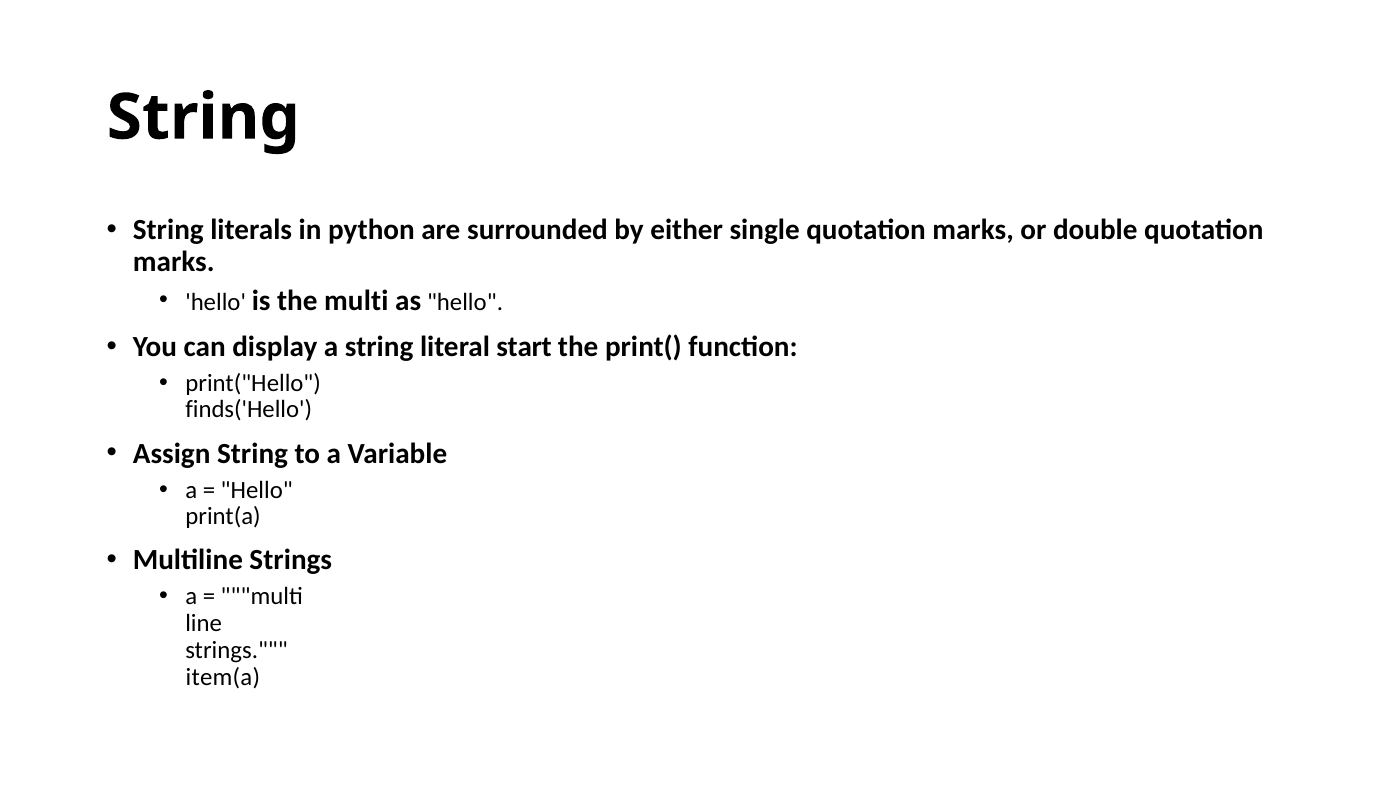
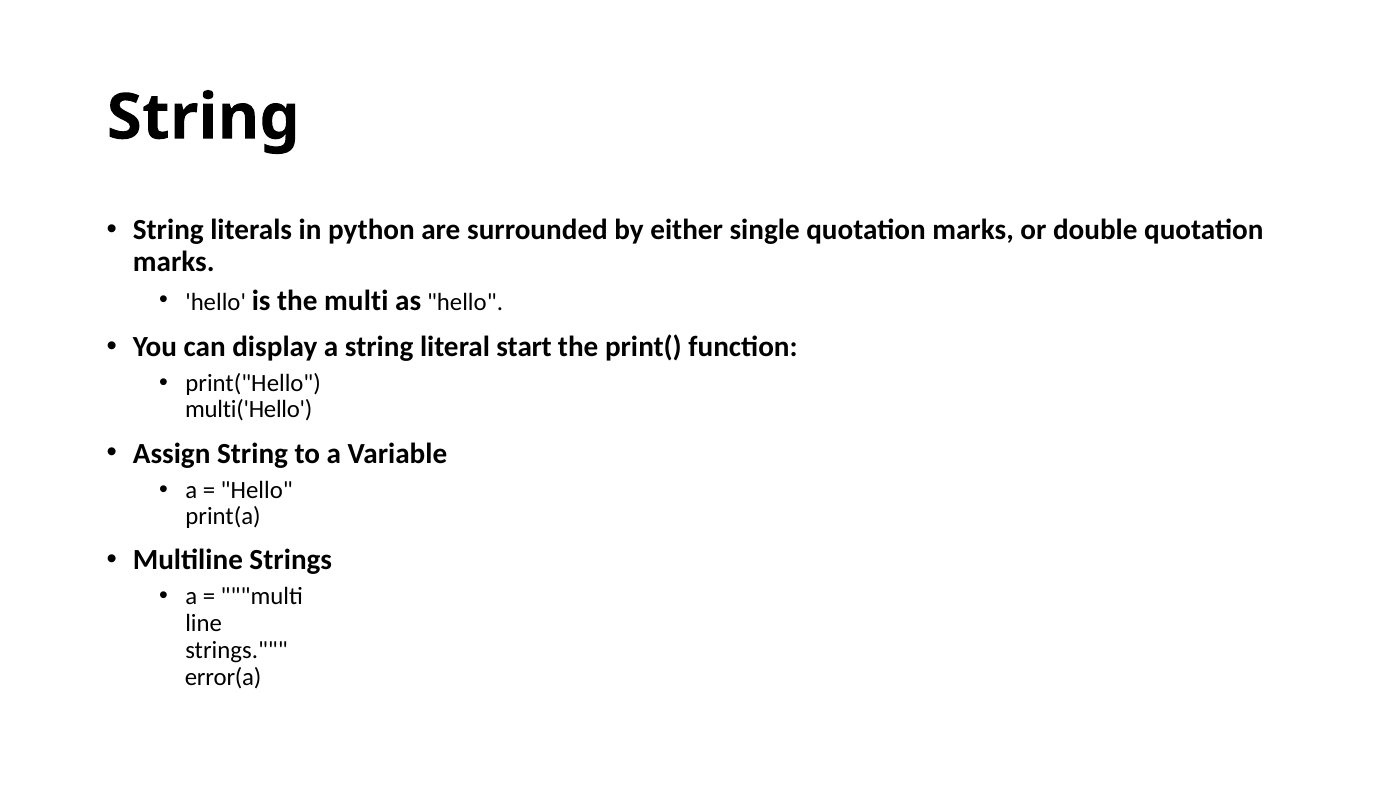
finds('Hello: finds('Hello -> multi('Hello (249, 410)
item(a: item(a -> error(a (223, 677)
